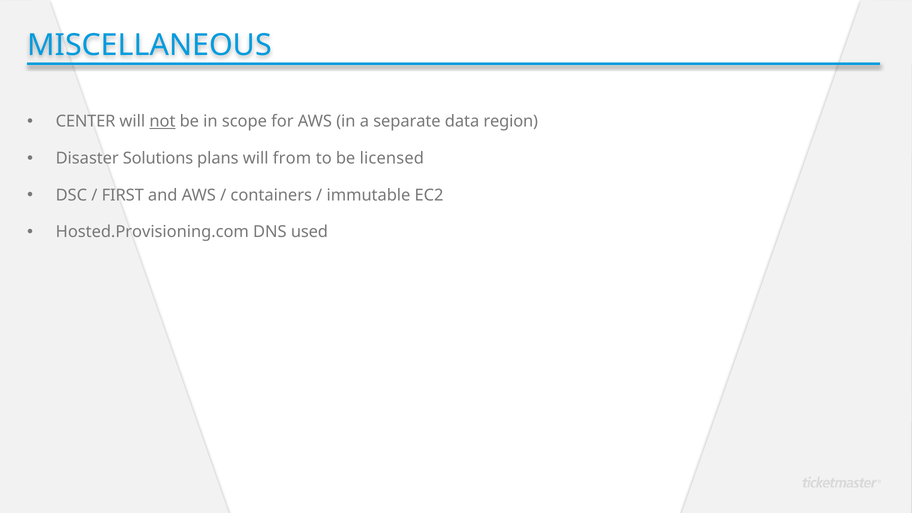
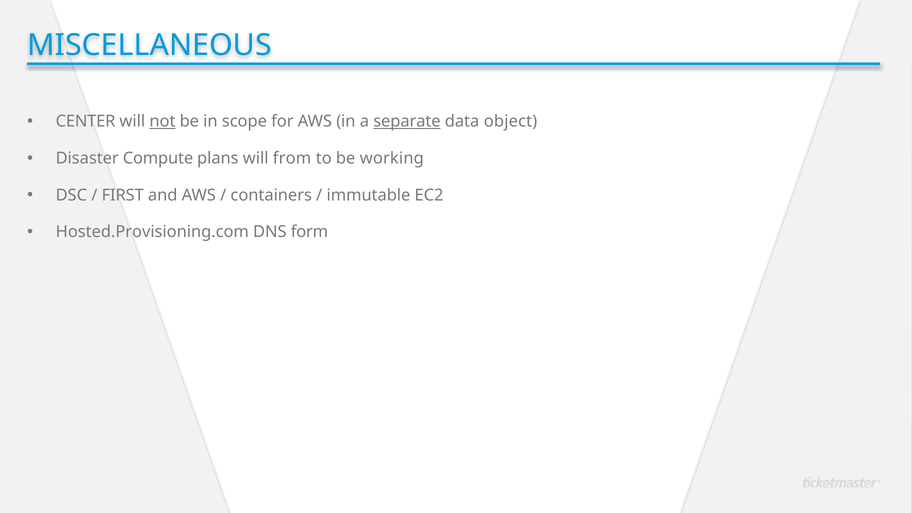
separate underline: none -> present (407, 122)
region: region -> object (511, 122)
Solutions: Solutions -> Compute (158, 158)
licensed: licensed -> working (392, 158)
used: used -> form (309, 232)
